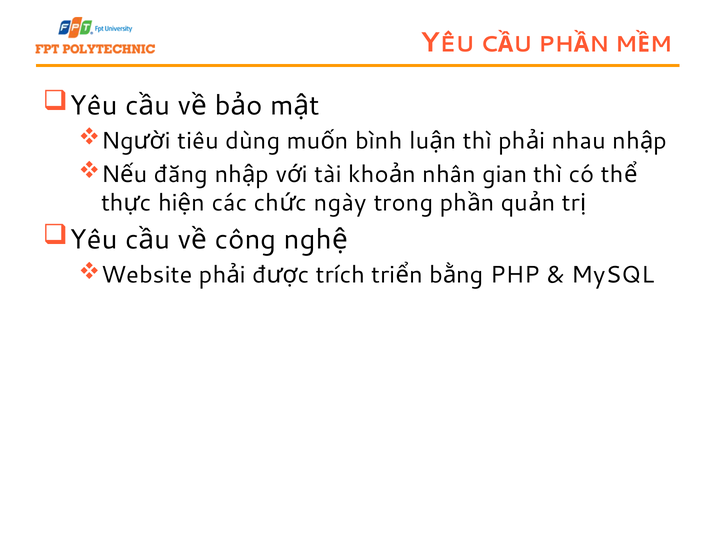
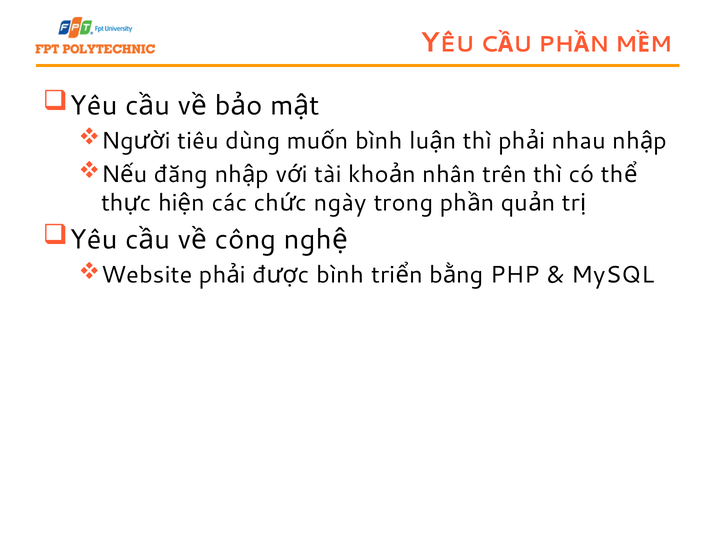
gian: gian -> trên (505, 174)
trích: trích -> bình (340, 275)
